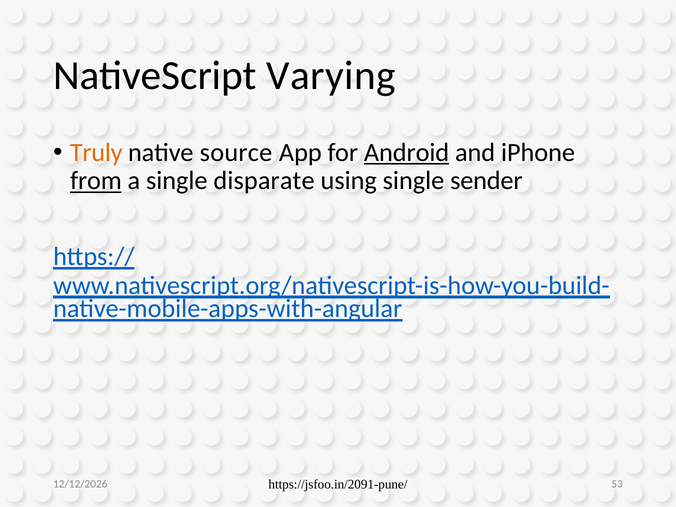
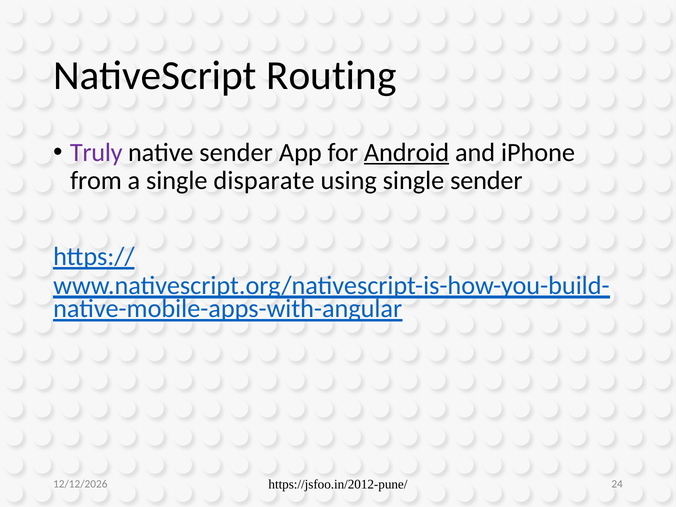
Varying: Varying -> Routing (331, 76)
Truly colour: orange -> purple (96, 152)
native source: source -> sender (236, 152)
from underline: present -> none (96, 181)
https://jsfoo.in/2091-pune/: https://jsfoo.in/2091-pune/ -> https://jsfoo.in/2012-pune/ (338, 484)
53: 53 -> 24 (617, 484)
